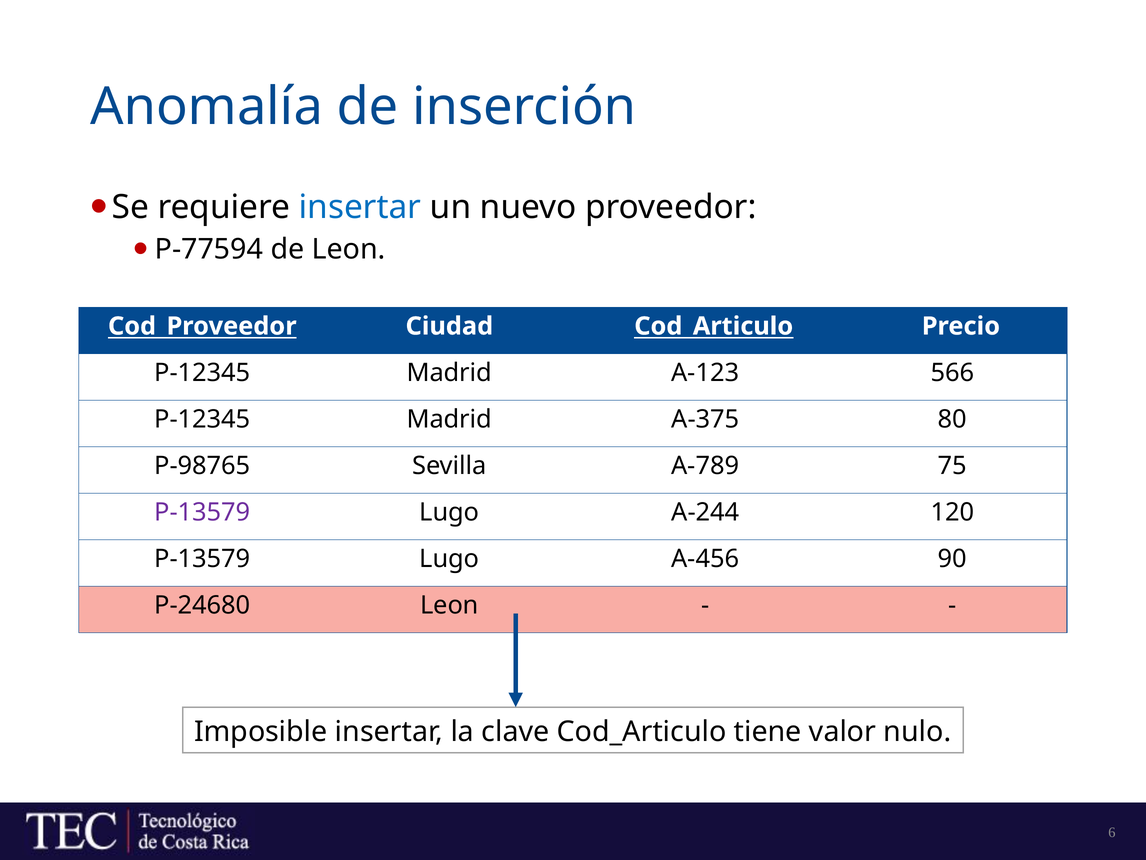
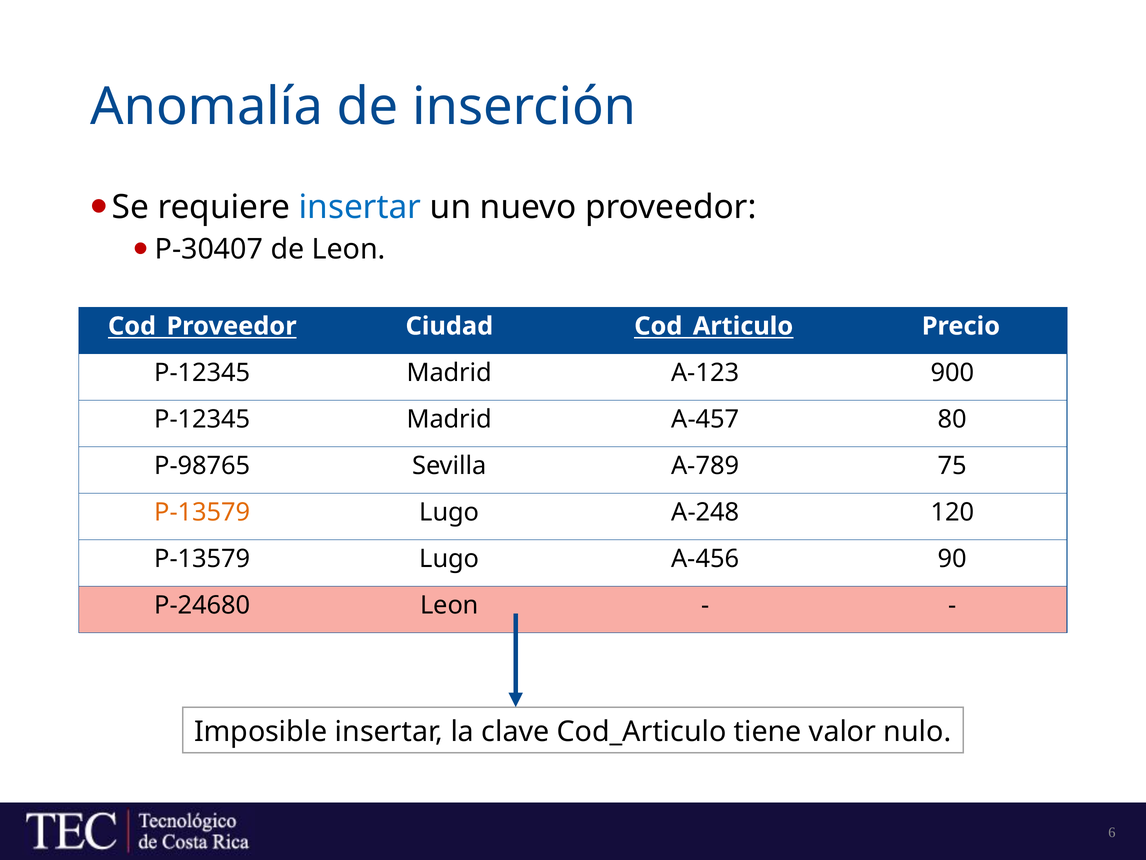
P-77594: P-77594 -> P-30407 (209, 249)
566: 566 -> 900 (952, 372)
A-375: A-375 -> A-457 (705, 419)
P-13579 colour: purple -> orange (202, 512)
A-244: A-244 -> A-248 (705, 512)
